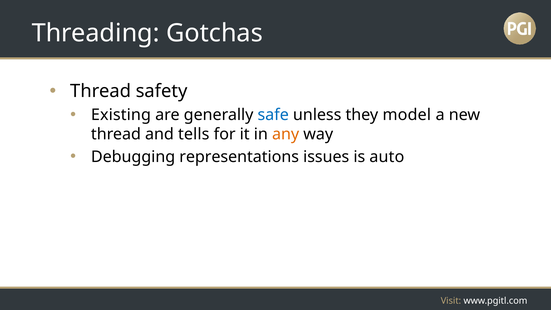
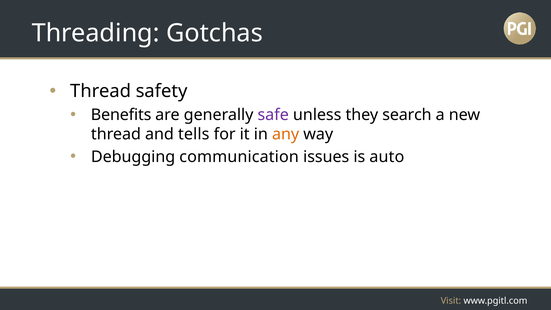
Existing: Existing -> Benefits (121, 115)
safe colour: blue -> purple (273, 115)
model: model -> search (407, 115)
representations: representations -> communication (239, 157)
